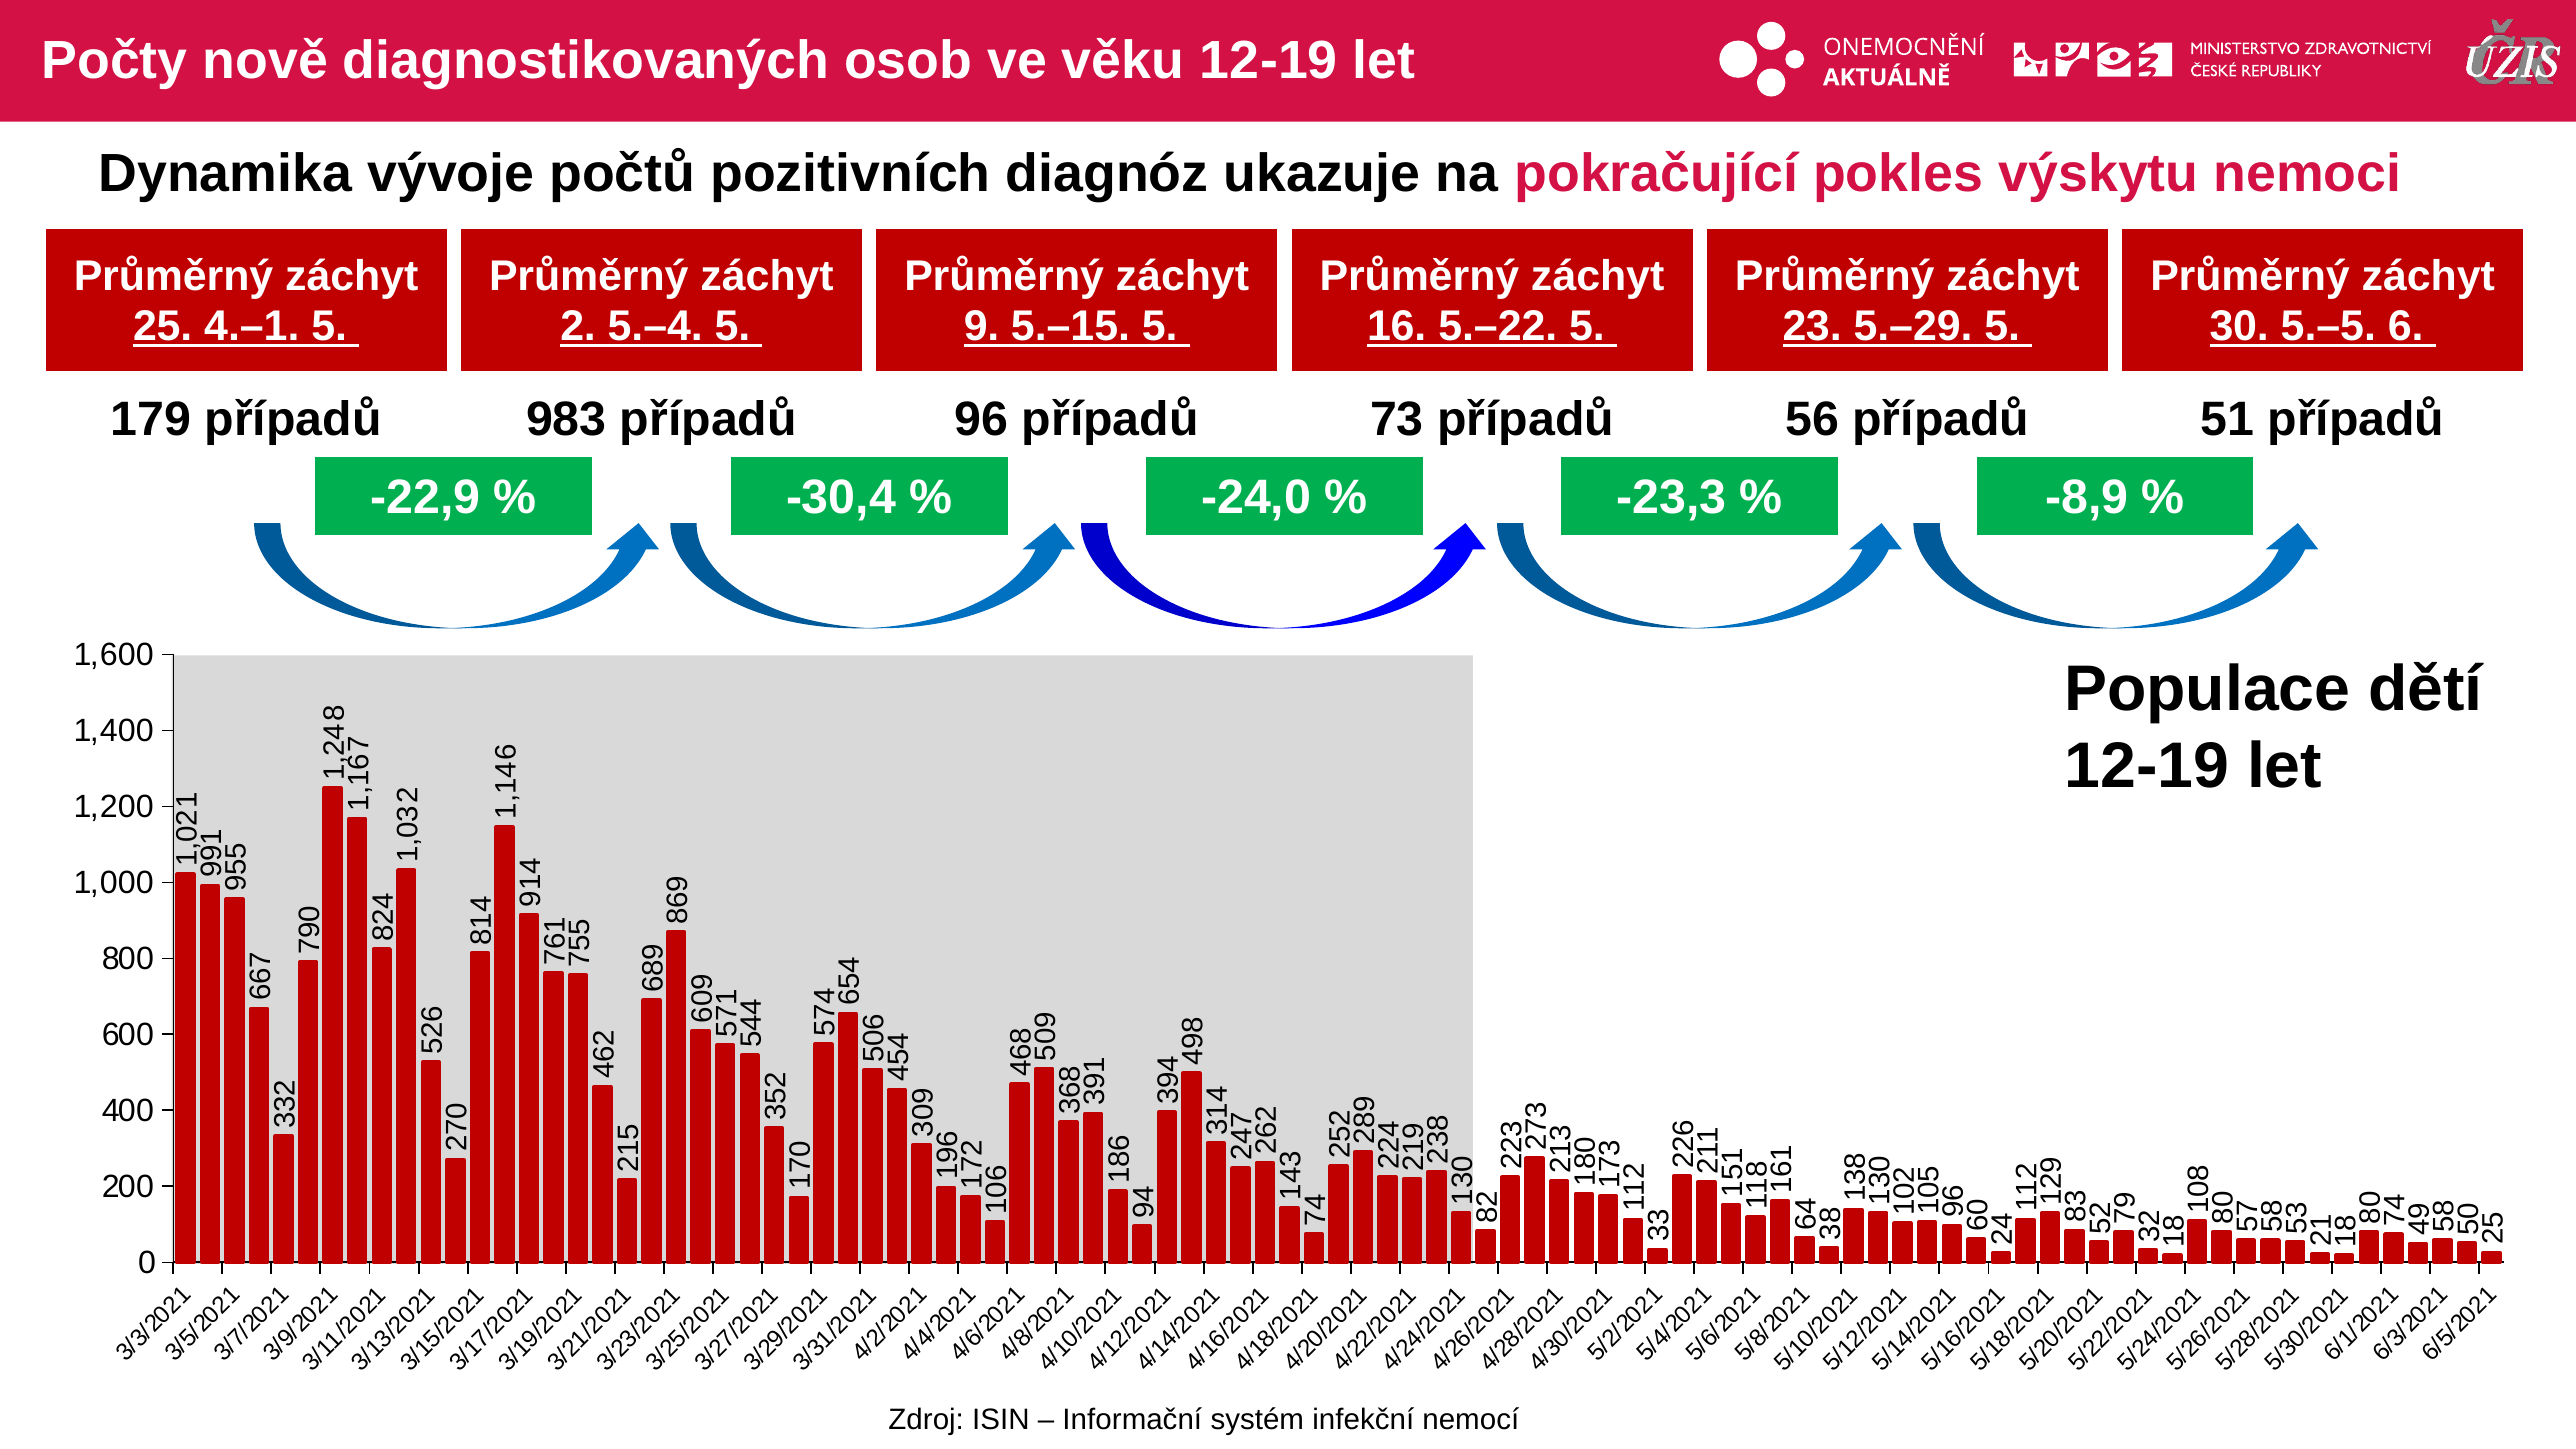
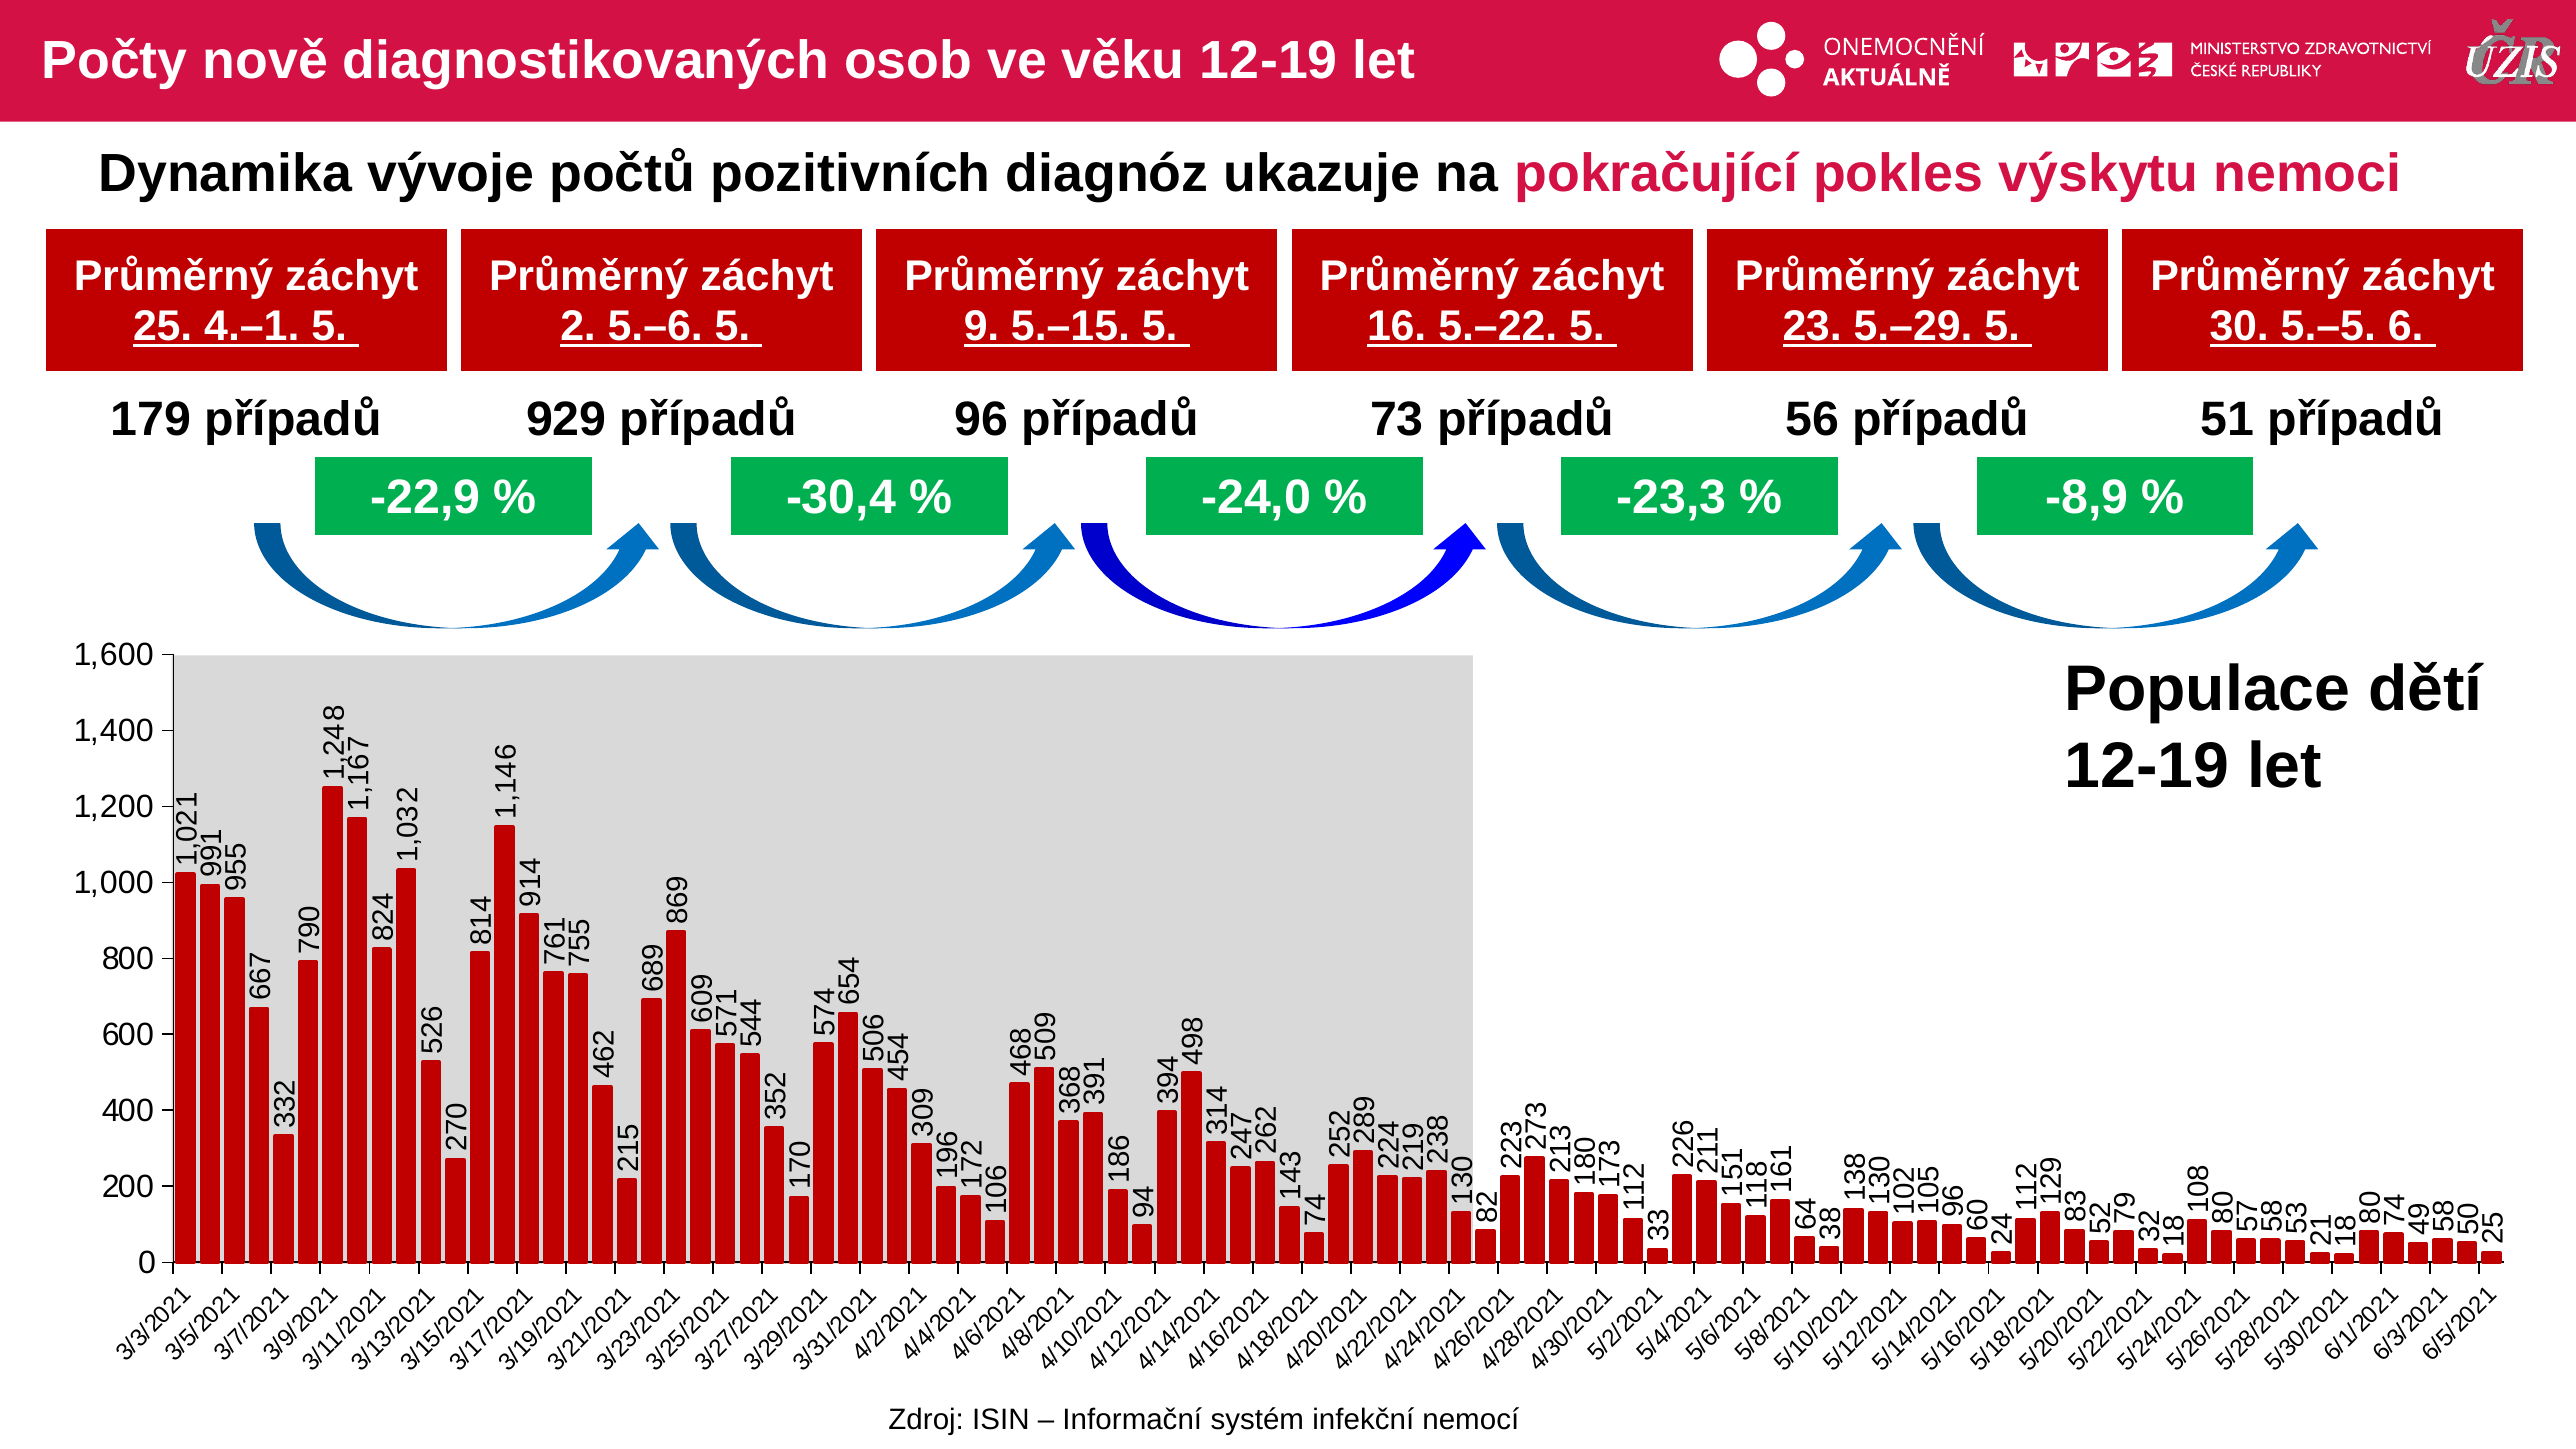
5.–4: 5.–4 -> 5.–6 (655, 326)
983: 983 -> 929 (566, 419)
